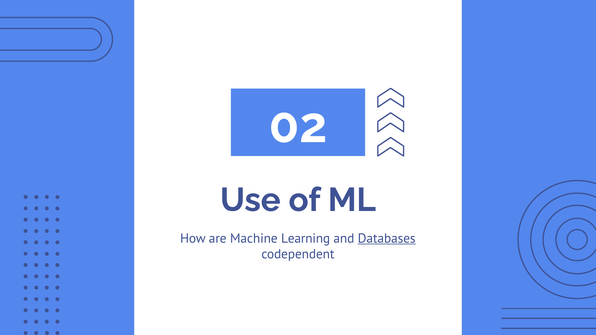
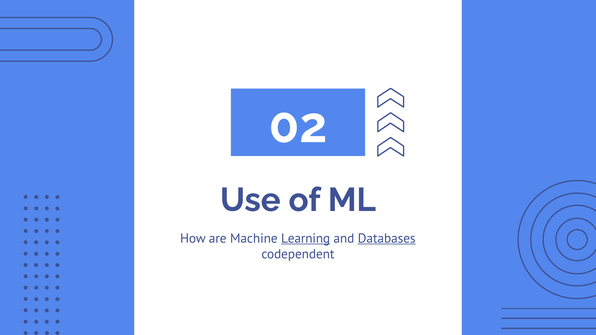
Learning underline: none -> present (306, 239)
